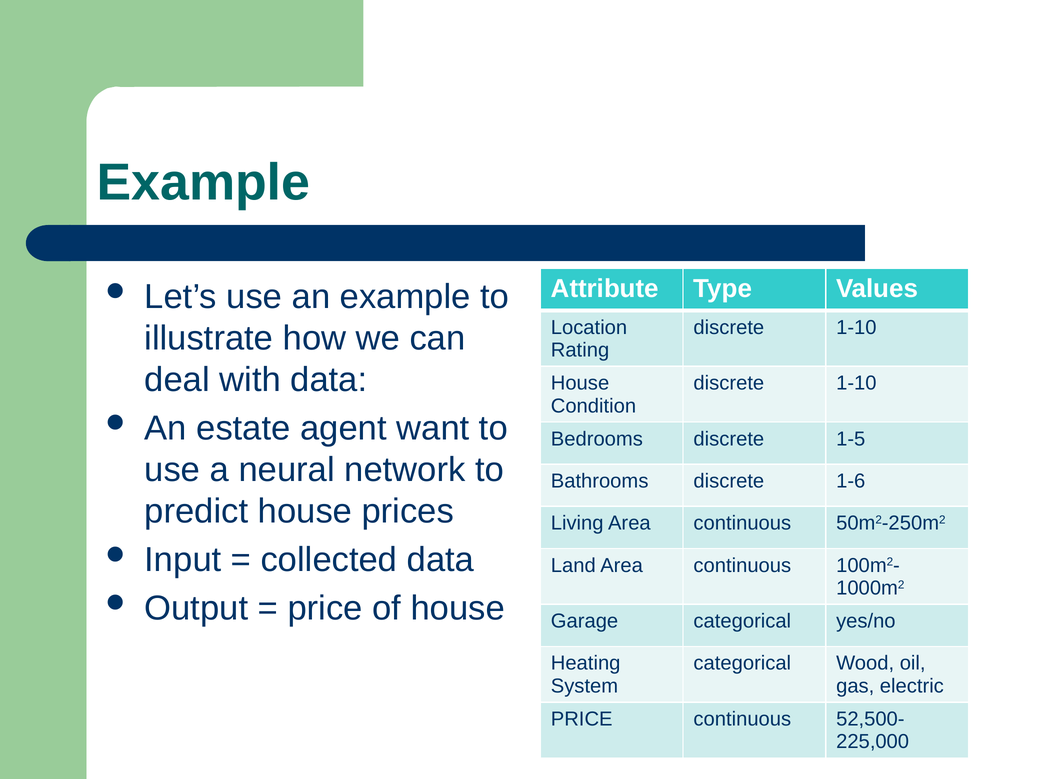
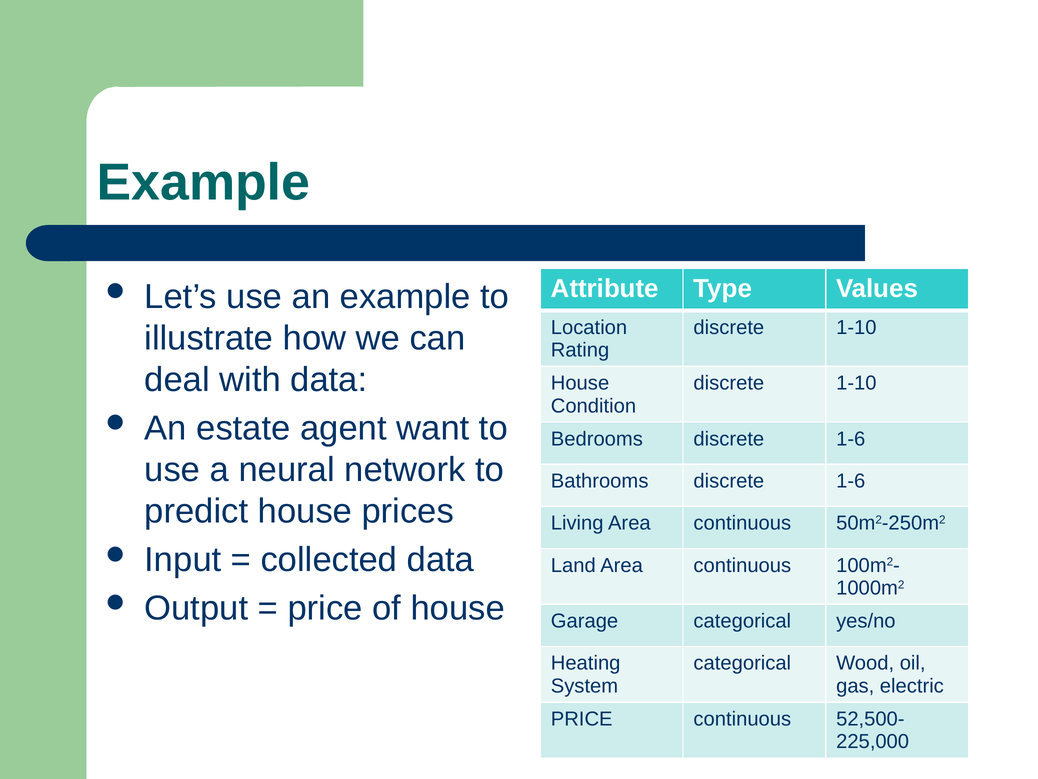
Bedrooms discrete 1-5: 1-5 -> 1-6 (851, 439)
